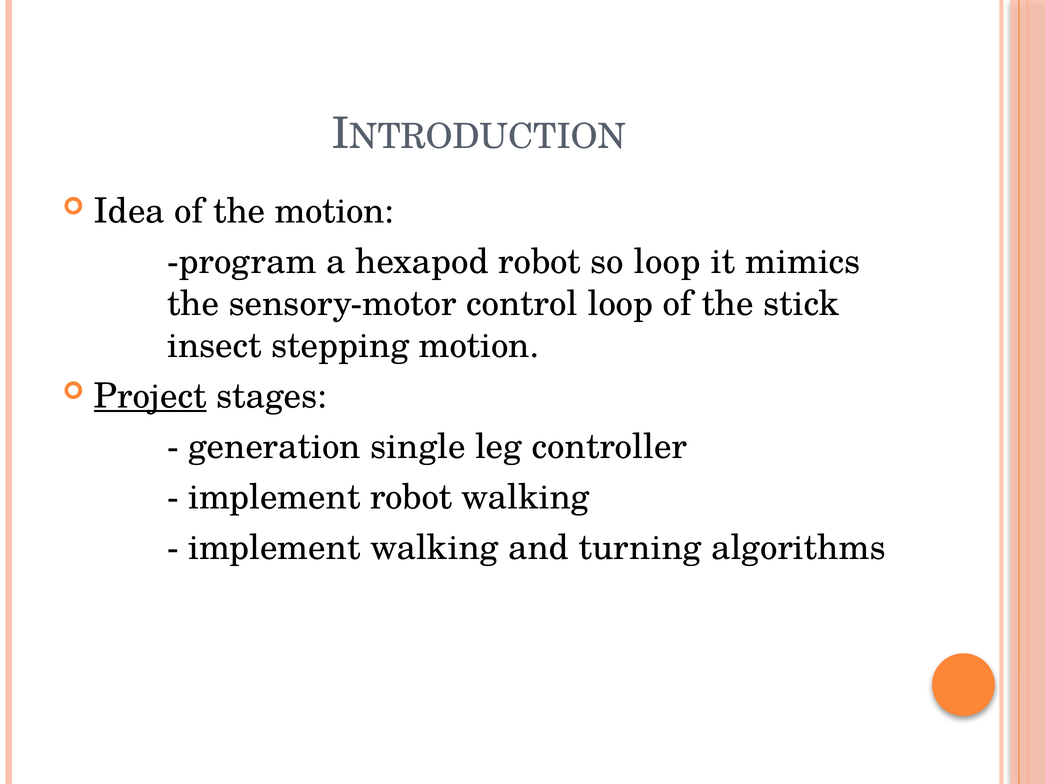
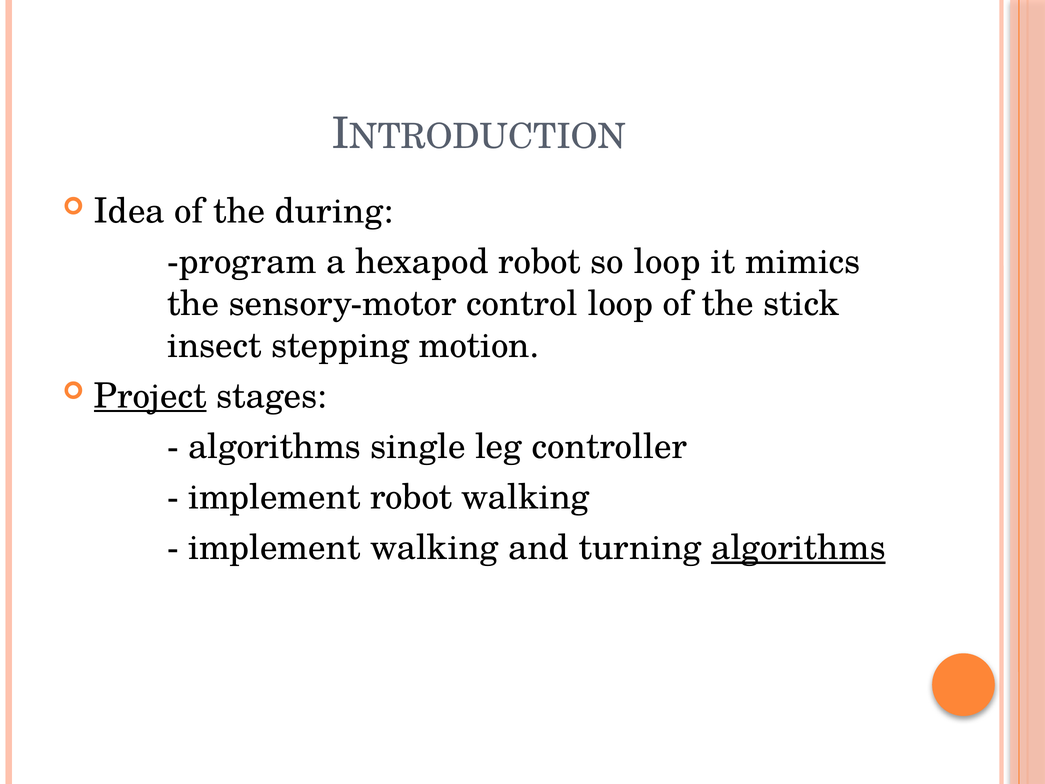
the motion: motion -> during (334, 211)
generation: generation -> algorithms (275, 447)
algorithms underline: none -> present (798, 548)
